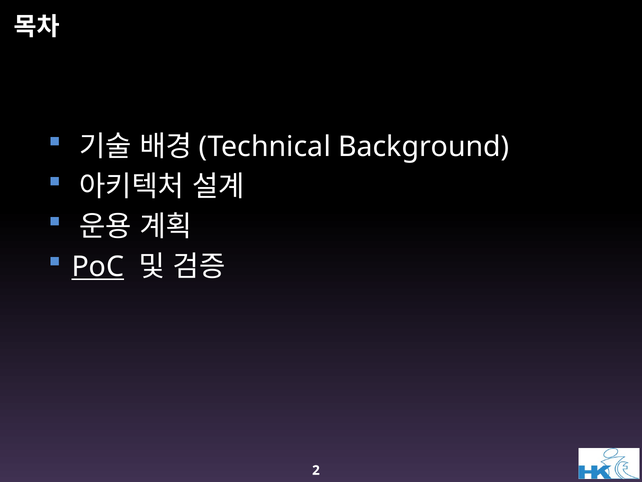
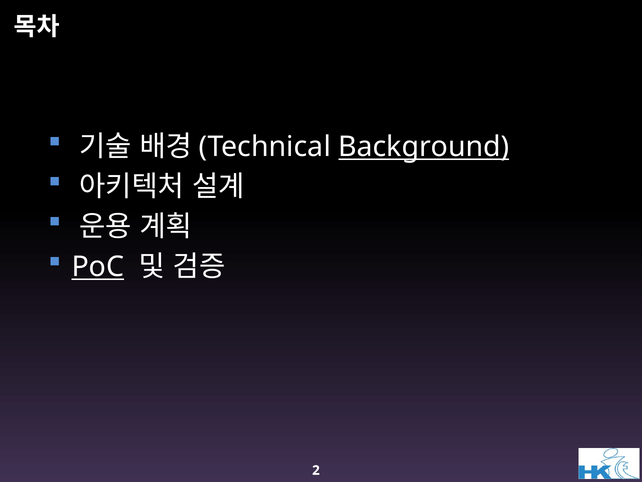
Background underline: none -> present (424, 147)
